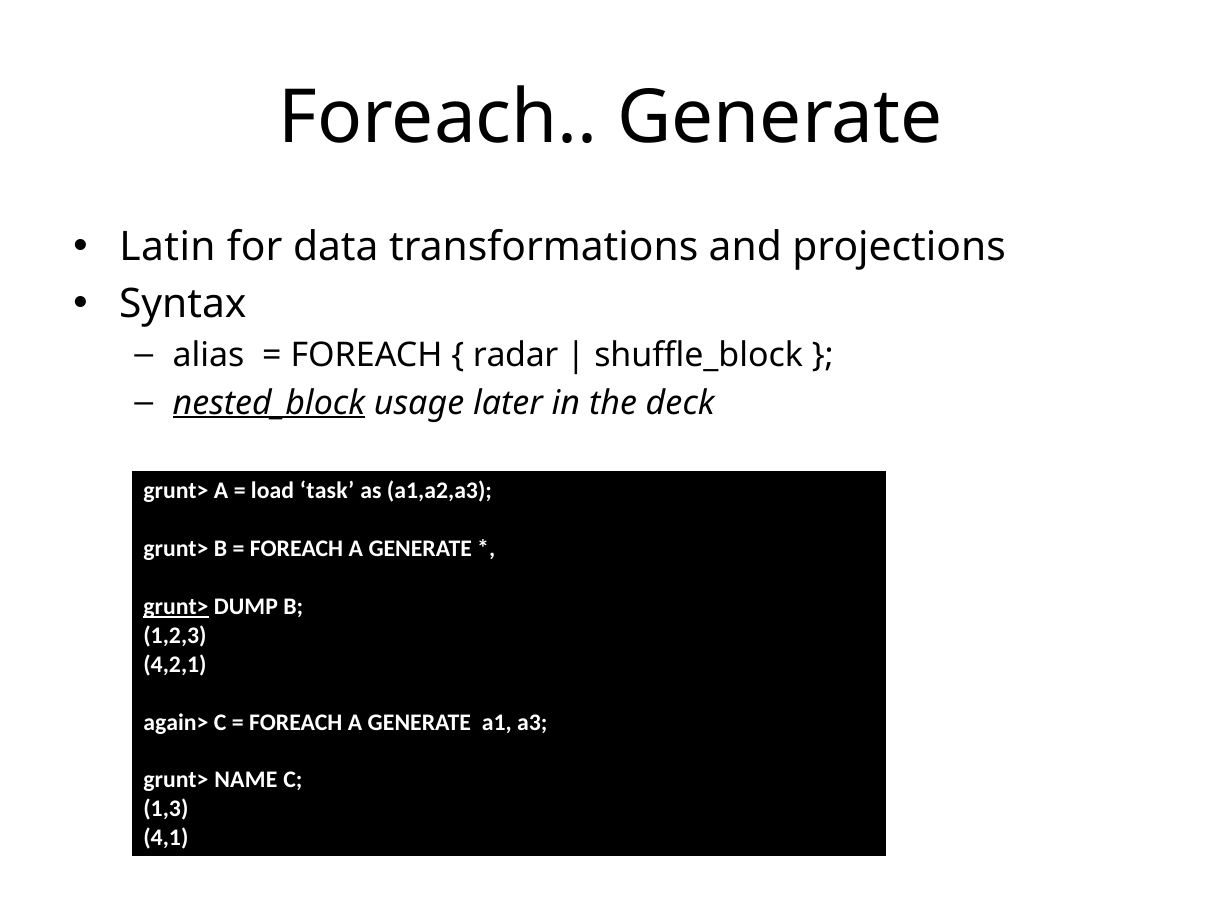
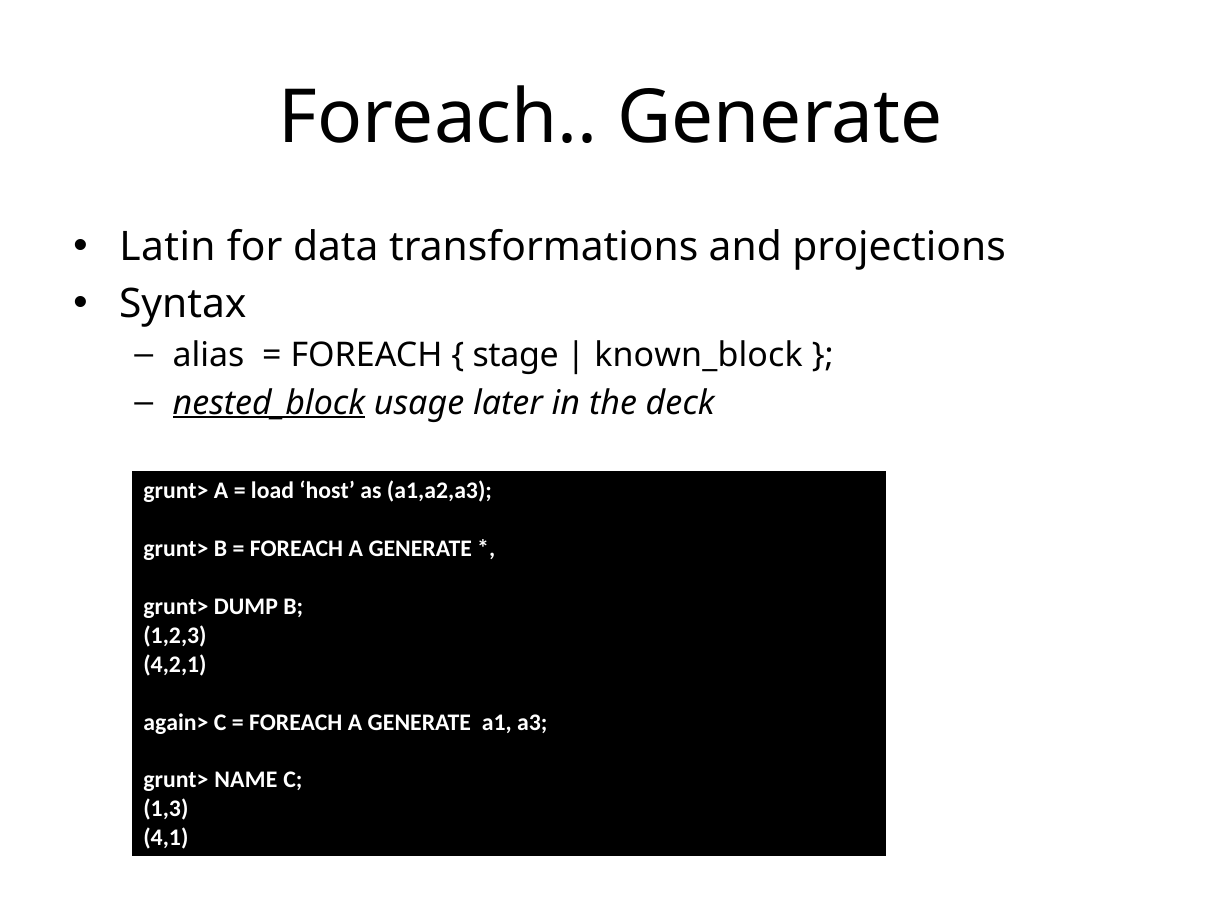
radar: radar -> stage (516, 355)
shuffle_block: shuffle_block -> known_block (698, 355)
task: task -> host (327, 491)
grunt> underline: present -> none (176, 607)
